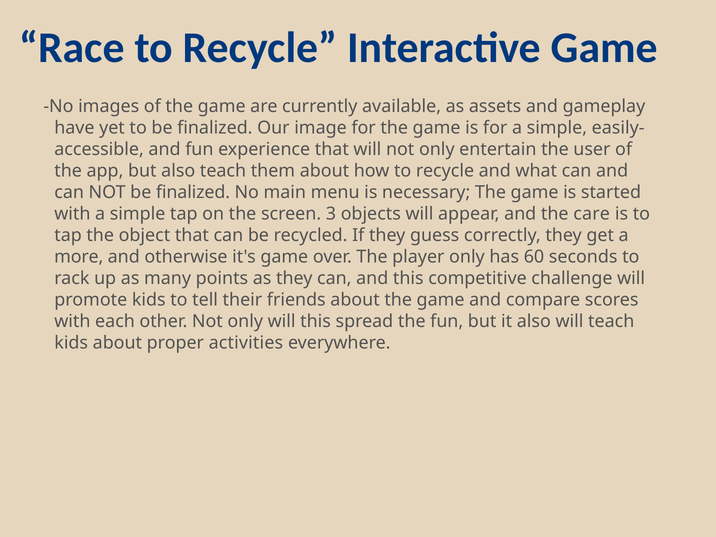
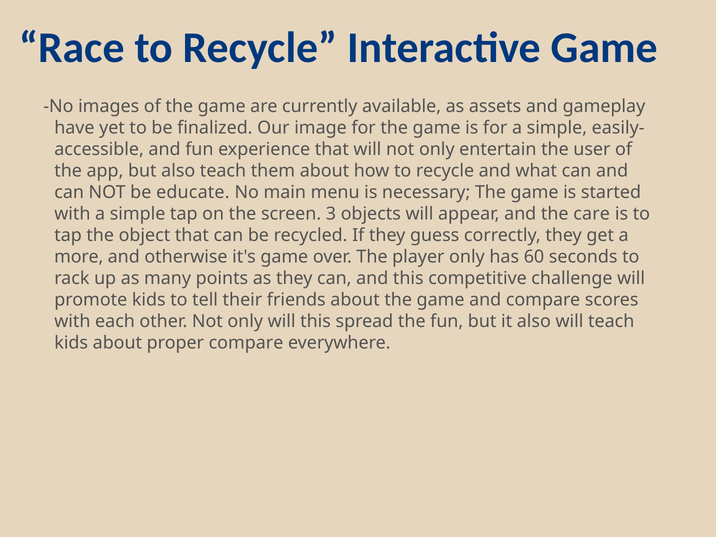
NOT be finalized: finalized -> educate (193, 192)
proper activities: activities -> compare (246, 343)
